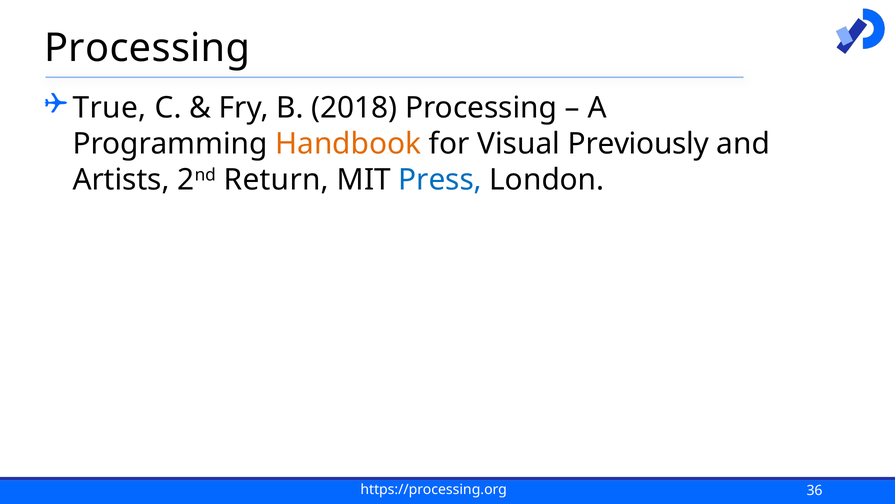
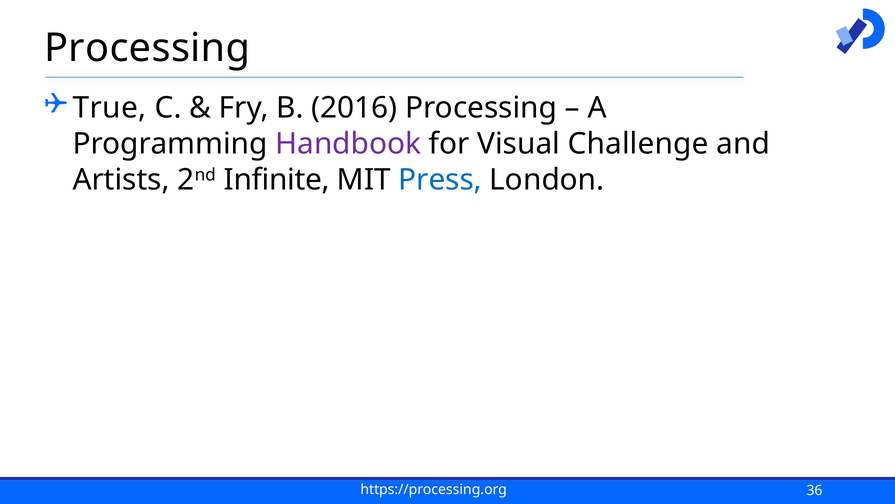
2018: 2018 -> 2016 (354, 108)
Handbook colour: orange -> purple (348, 144)
Previously: Previously -> Challenge (638, 144)
Return: Return -> Infinite (277, 179)
